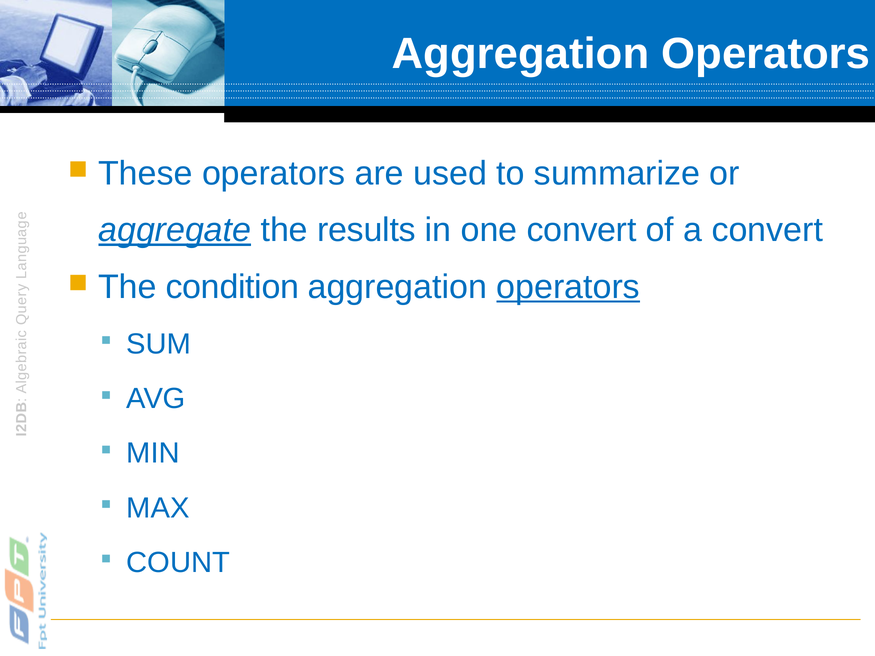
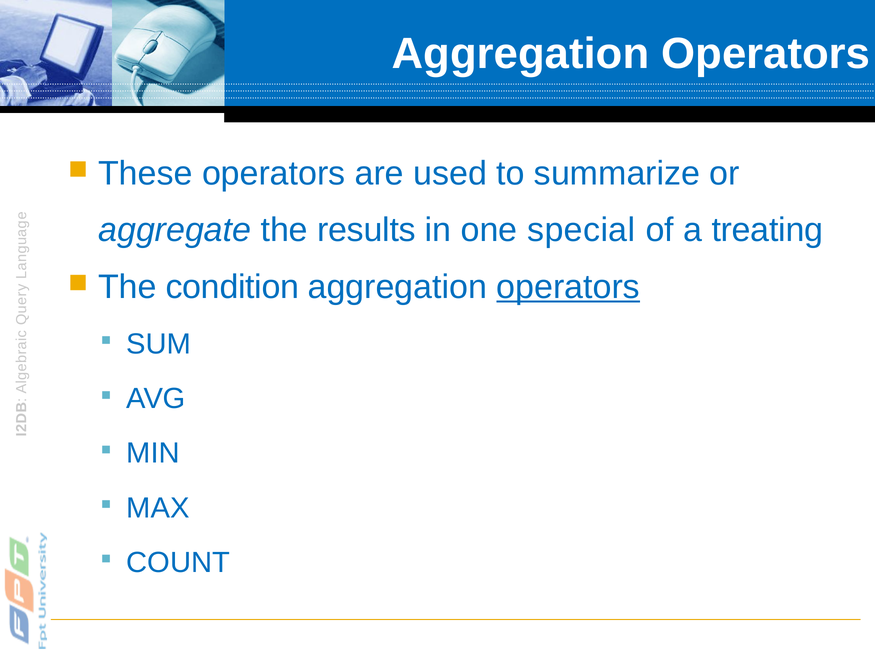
aggregate underline: present -> none (175, 230)
one convert: convert -> special (581, 230)
a convert: convert -> treating (767, 230)
